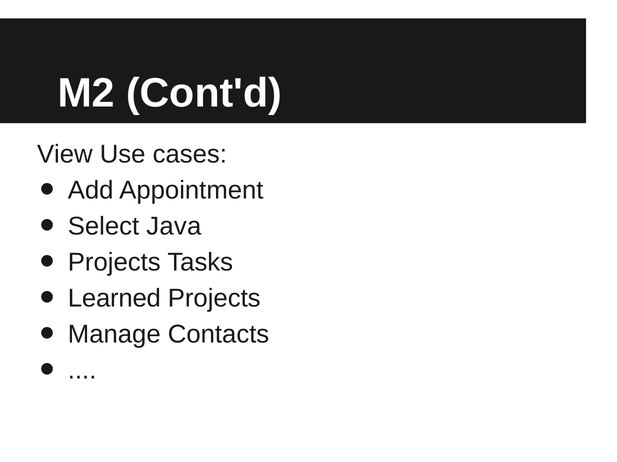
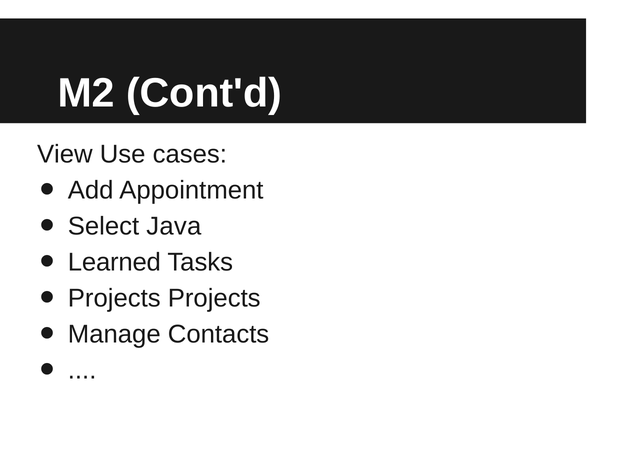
Projects: Projects -> Learned (114, 263)
Learned: Learned -> Projects (114, 299)
